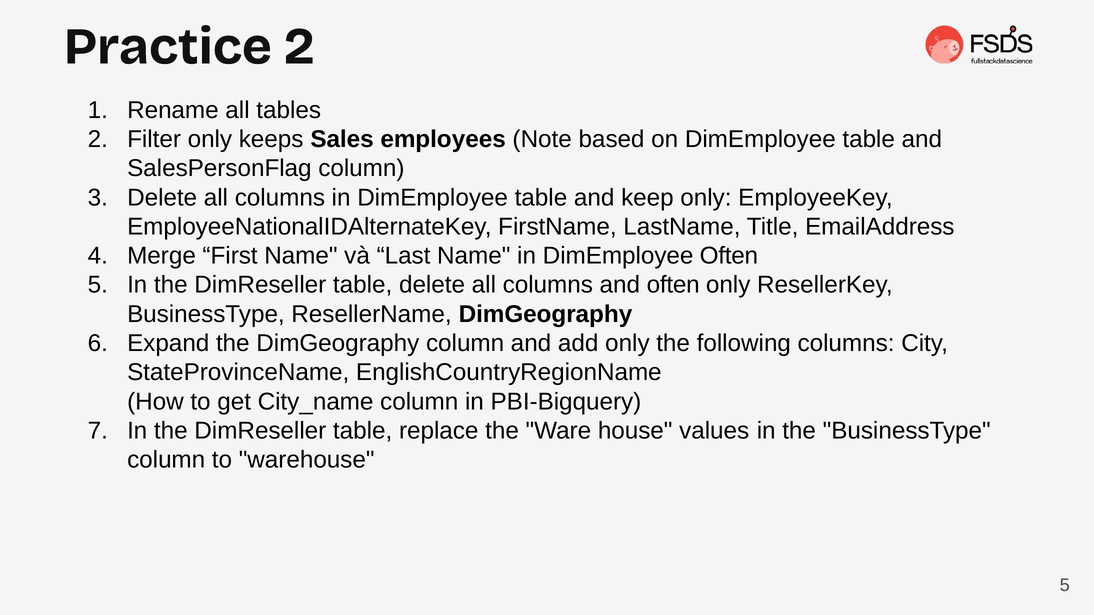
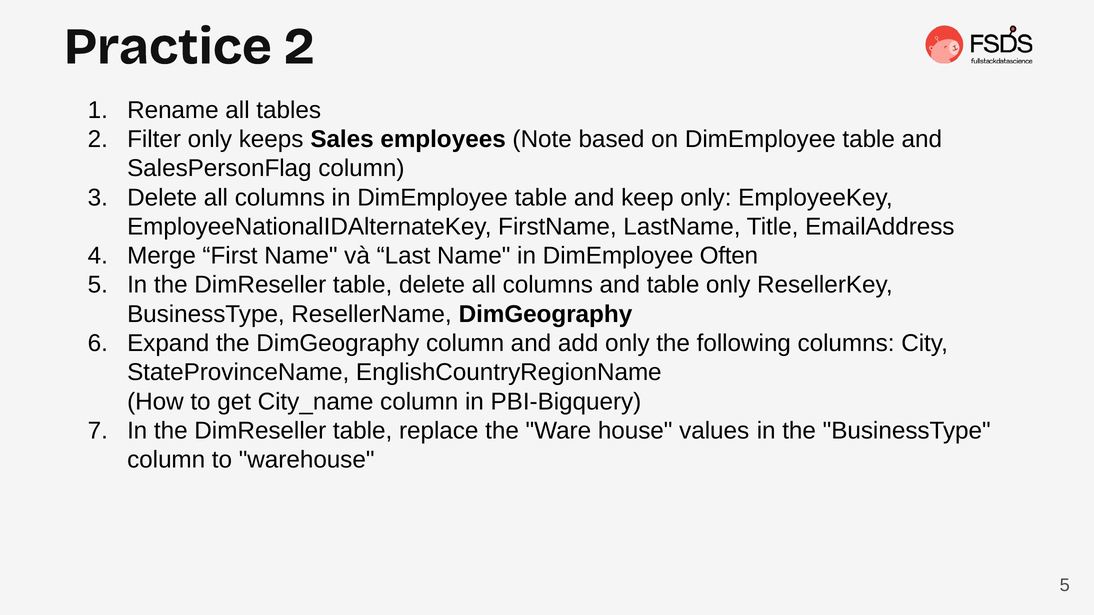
and often: often -> table (673, 285)
